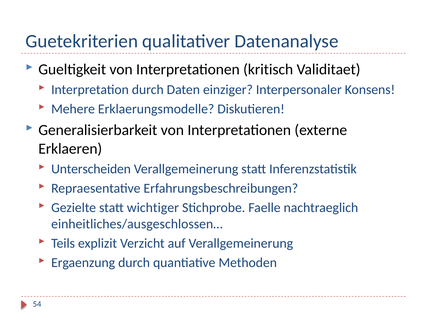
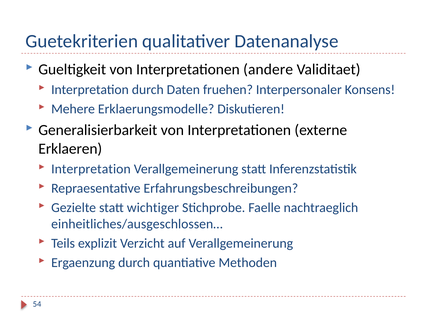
kritisch: kritisch -> andere (268, 69)
einziger: einziger -> fruehen (228, 90)
Unterscheiden: Unterscheiden -> Interpretation (91, 169)
